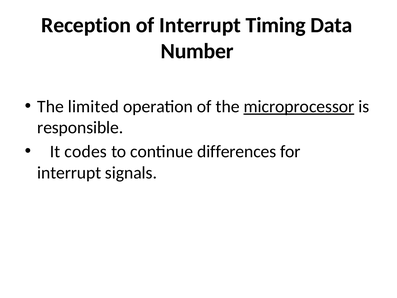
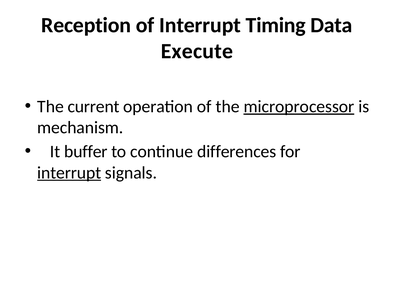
Number: Number -> Execute (197, 51)
limited: limited -> current (94, 106)
responsible: responsible -> mechanism (80, 128)
codes: codes -> buffer (86, 151)
interrupt underline: none -> present (69, 173)
